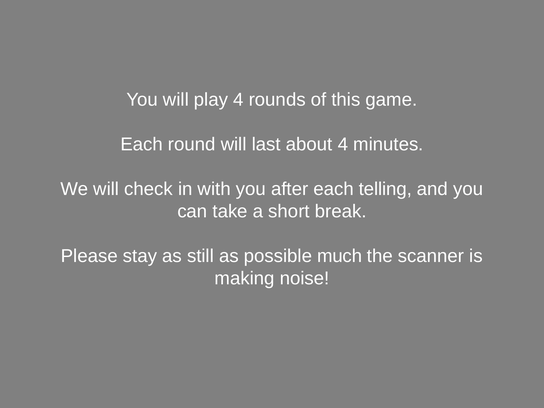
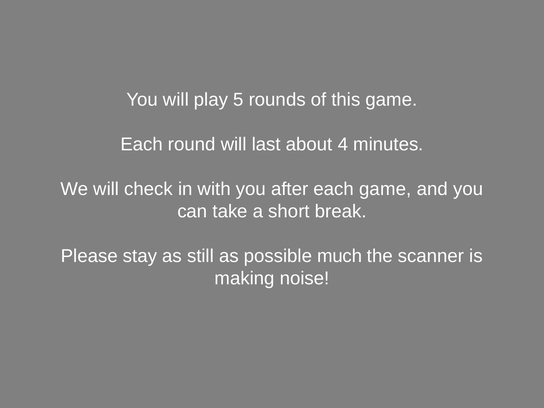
play 4: 4 -> 5 (238, 100)
each telling: telling -> game (385, 189)
